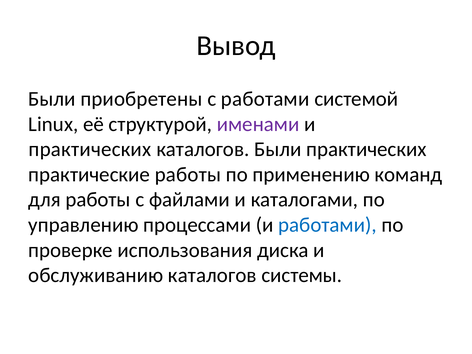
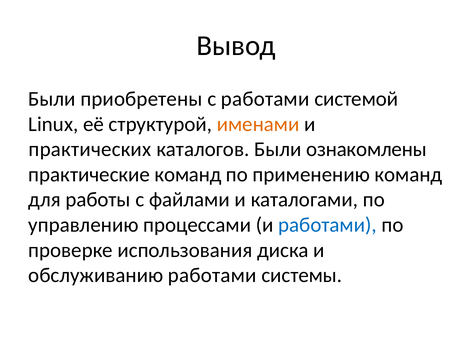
именами colour: purple -> orange (258, 124)
Были практических: практических -> ознакомлены (366, 149)
практические работы: работы -> команд (188, 175)
обслуживанию каталогов: каталогов -> работами (212, 275)
